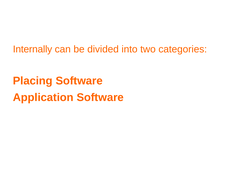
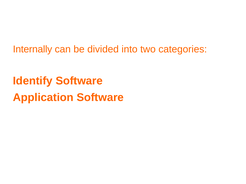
Placing: Placing -> Identify (33, 81)
